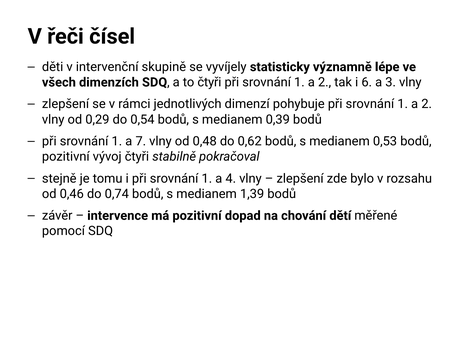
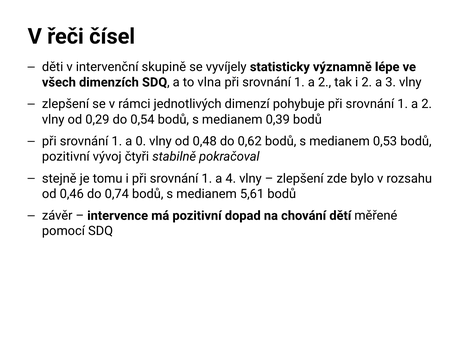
to čtyři: čtyři -> vlna (209, 82)
i 6: 6 -> 2 (367, 82)
7: 7 -> 0 (141, 141)
1,39: 1,39 -> 5,61 (252, 194)
